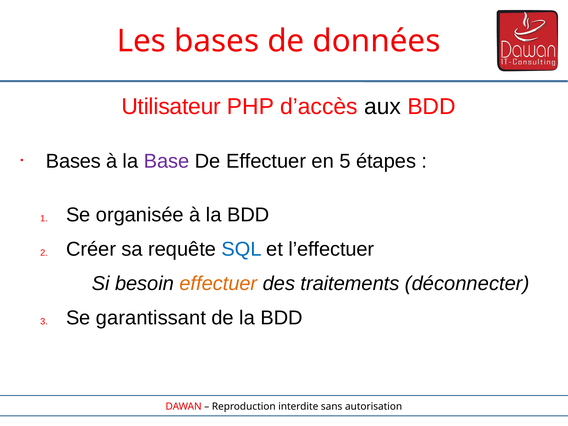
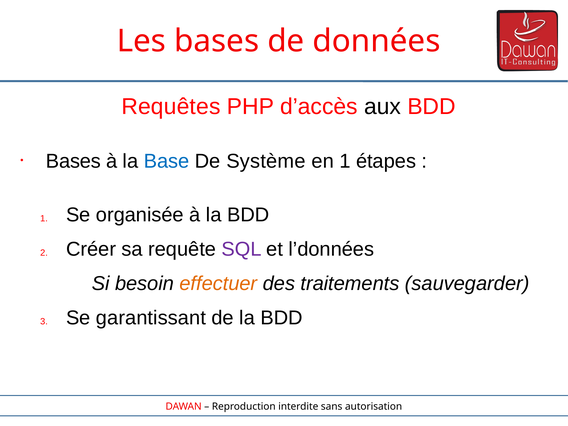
Utilisateur: Utilisateur -> Requêtes (171, 107)
Base colour: purple -> blue (167, 161)
De Effectuer: Effectuer -> Système (266, 161)
en 5: 5 -> 1 (345, 161)
SQL colour: blue -> purple (242, 249)
l’effectuer: l’effectuer -> l’données (331, 249)
déconnecter: déconnecter -> sauvegarder (467, 284)
